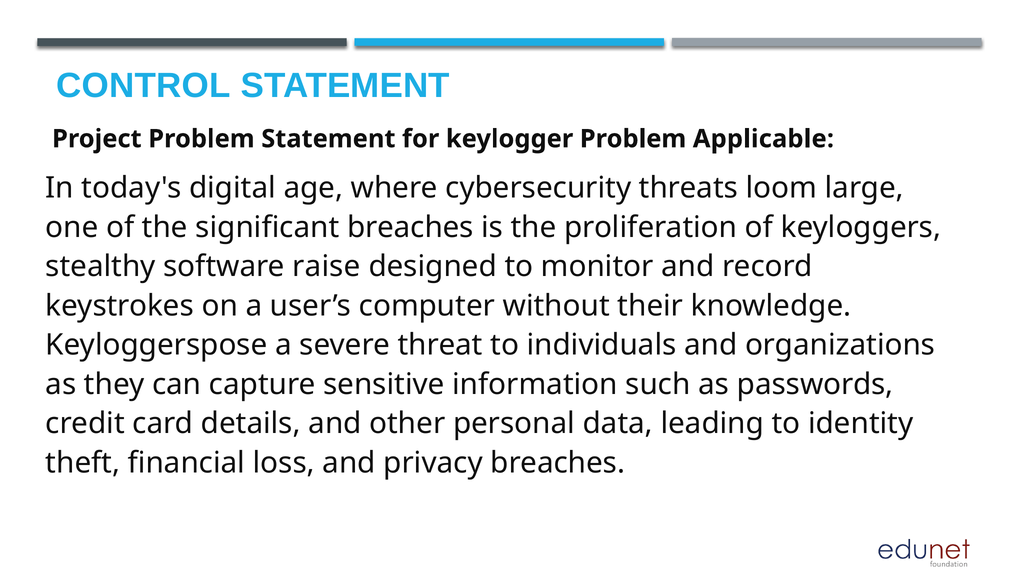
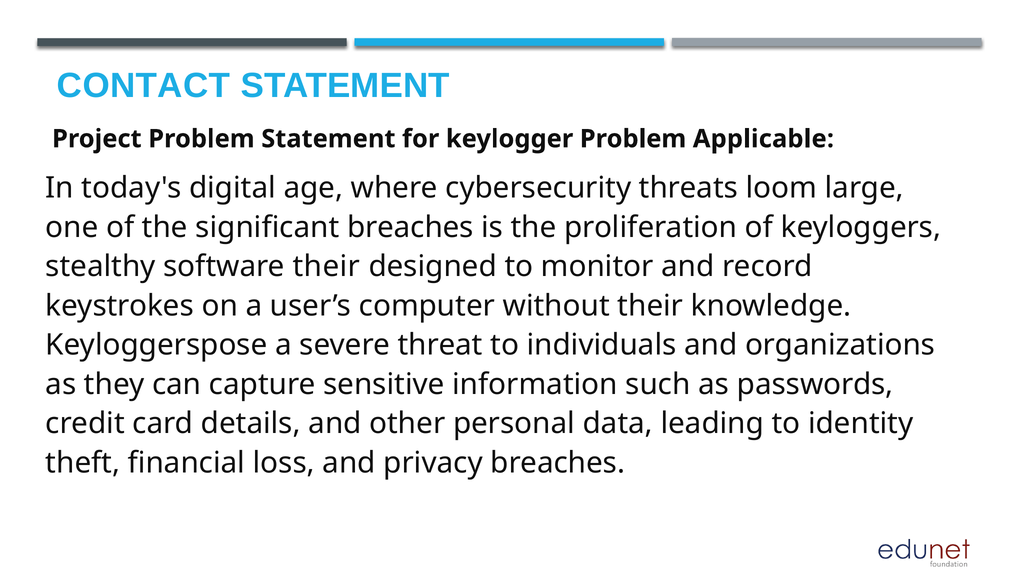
CONTROL: CONTROL -> CONTACT (143, 86)
software raise: raise -> their (326, 267)
